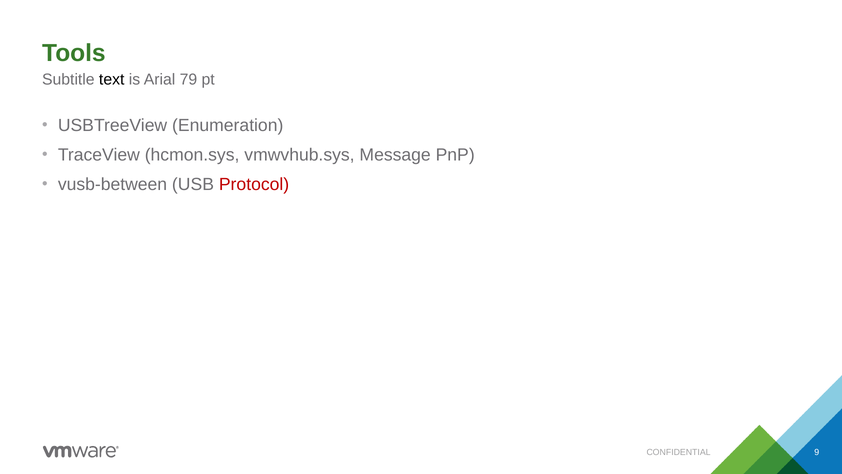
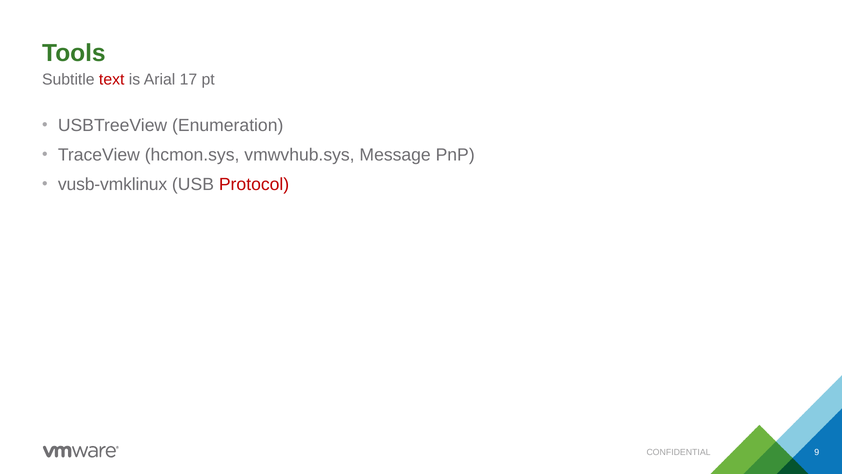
text colour: black -> red (112, 80)
79: 79 -> 17 (188, 80)
vusb-between: vusb-between -> vusb-vmklinux (113, 184)
